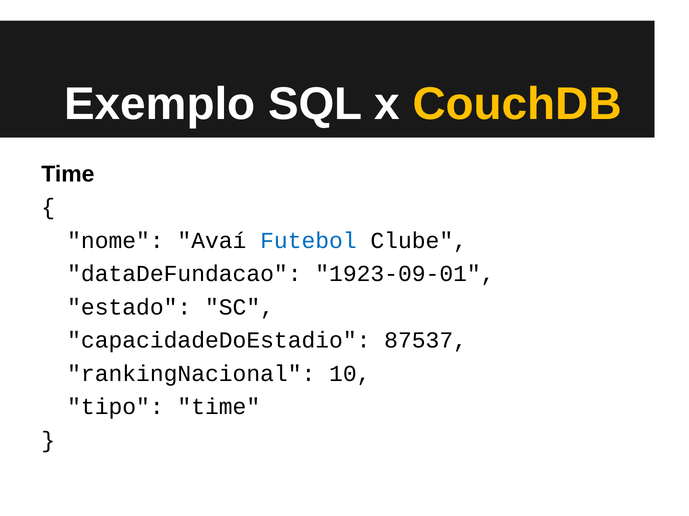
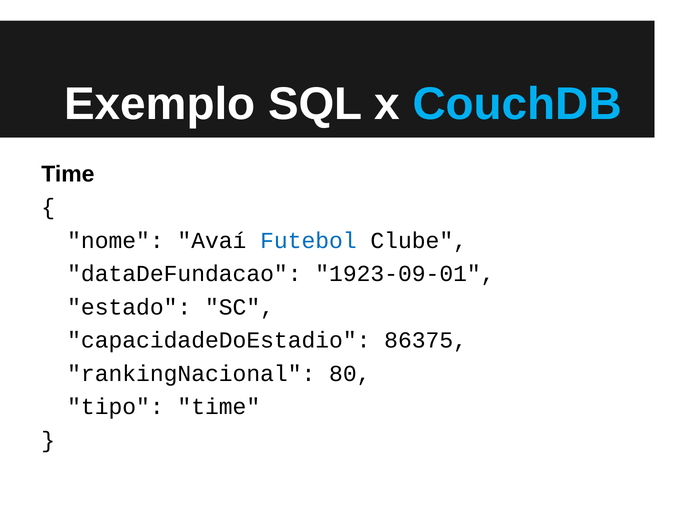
CouchDB colour: yellow -> light blue (517, 104)
87537: 87537 -> 86375 (426, 341)
10: 10 -> 80 (350, 374)
